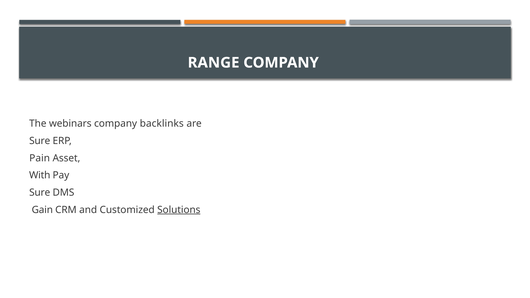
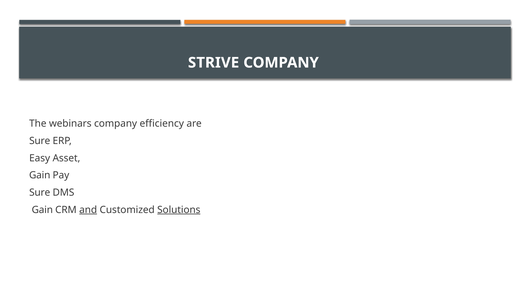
RANGE: RANGE -> STRIVE (214, 63)
backlinks: backlinks -> efficiency (162, 124)
Pain: Pain -> Easy (40, 158)
With: With -> Gain (40, 175)
and underline: none -> present (88, 210)
